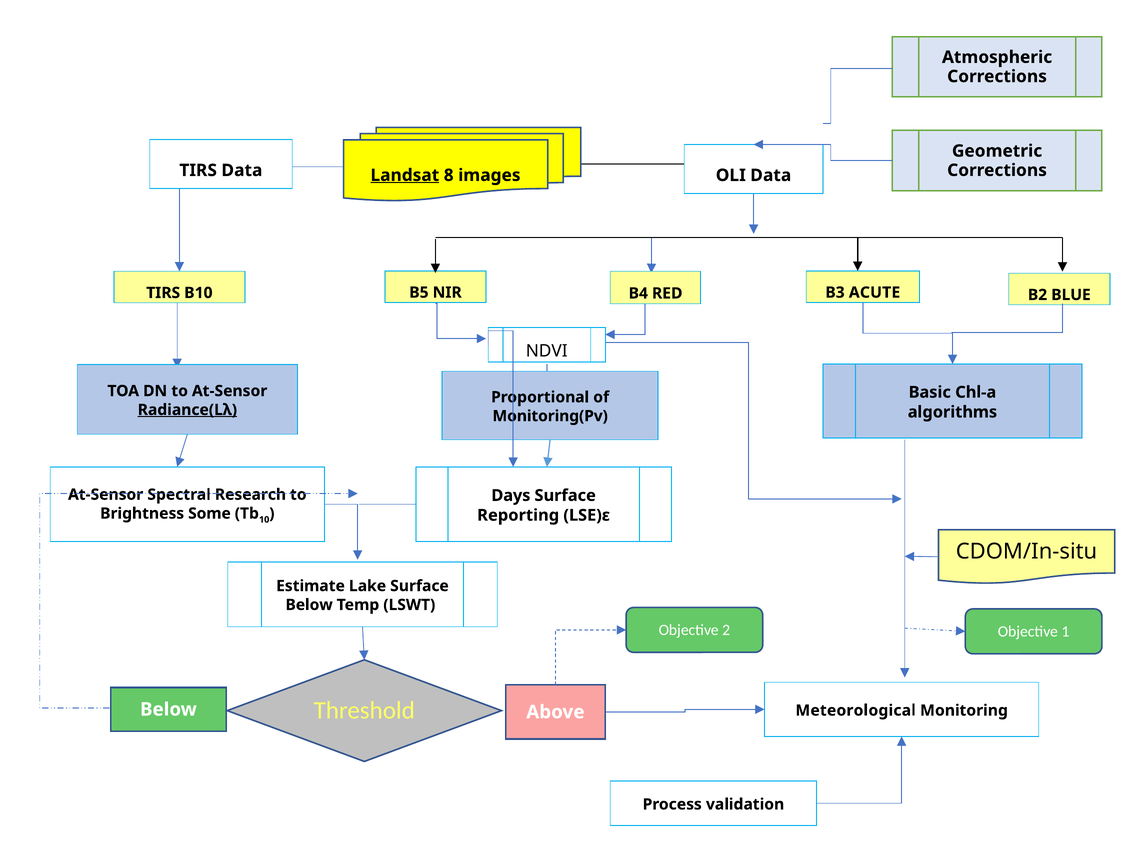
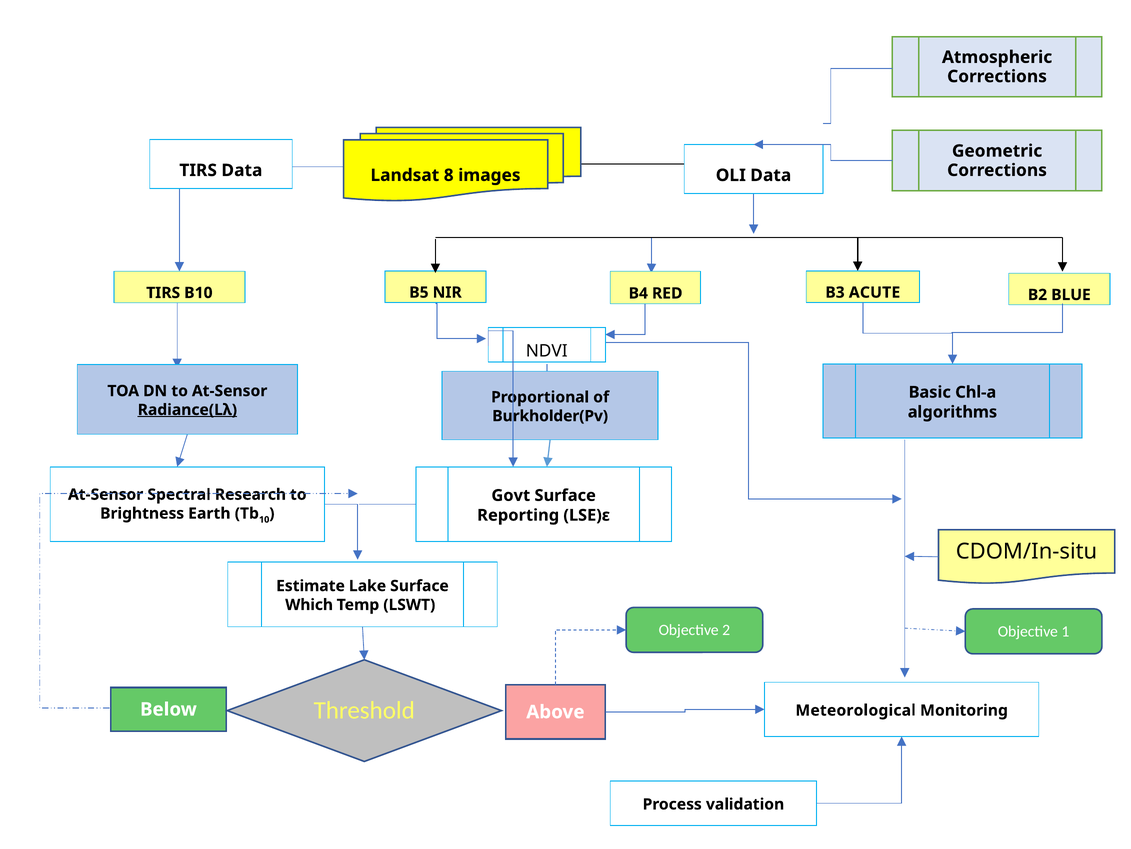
Landsat underline: present -> none (405, 175)
Monitoring(Pv: Monitoring(Pv -> Burkholder(Pv (550, 416)
Days: Days -> Govt (511, 495)
Some: Some -> Earth (209, 513)
Below: Below -> Which (309, 604)
